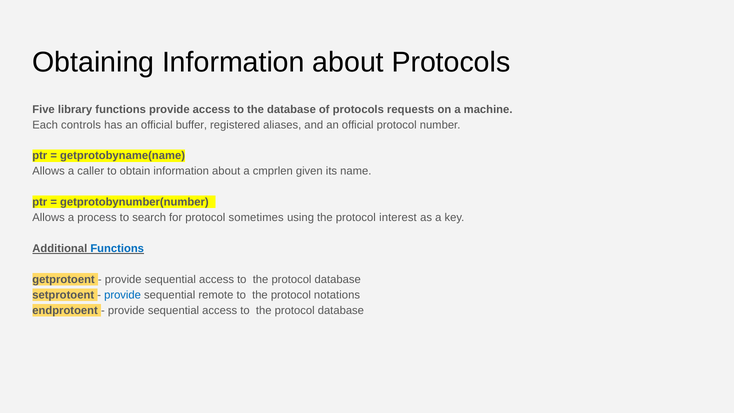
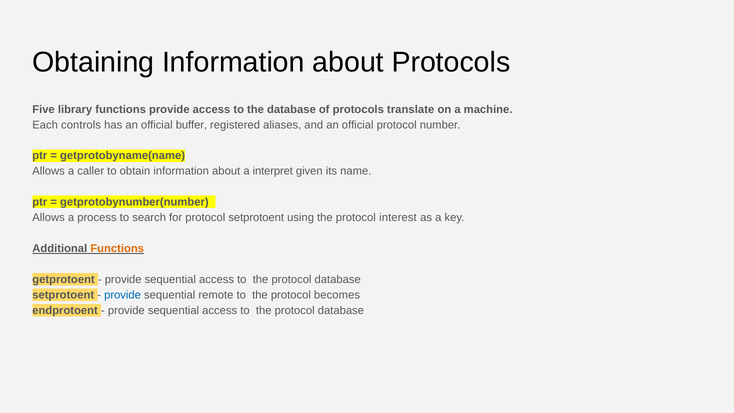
requests: requests -> translate (411, 109)
cmprlen: cmprlen -> interpret (273, 171)
protocol sometimes: sometimes -> setprotoent (256, 218)
Functions colour: blue -> orange (117, 248)
notations: notations -> becomes (337, 295)
